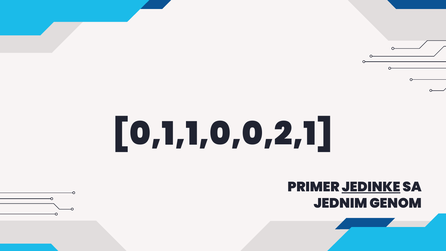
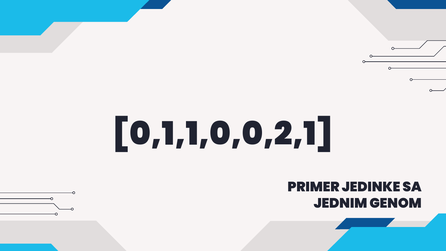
JEDINKE underline: present -> none (371, 187)
